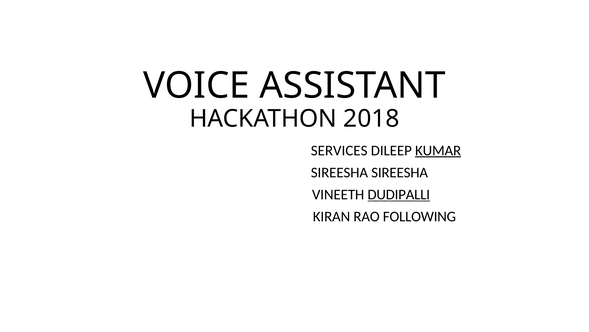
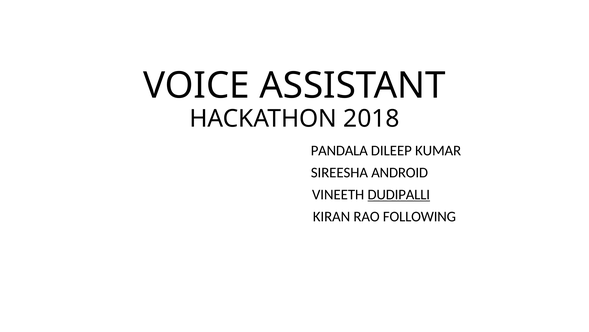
SERVICES: SERVICES -> PANDALA (339, 150)
KUMAR underline: present -> none (438, 150)
SIREESHA SIREESHA: SIREESHA -> ANDROID (400, 172)
